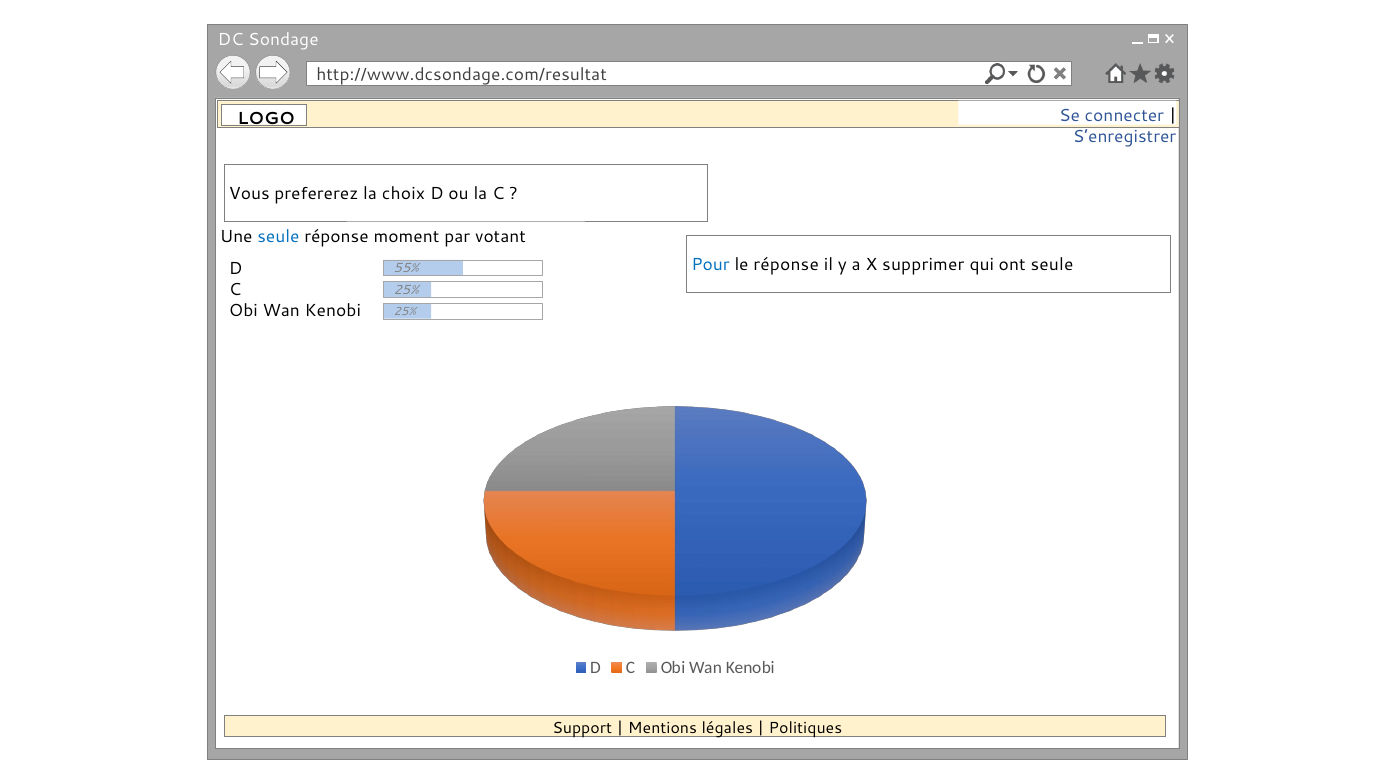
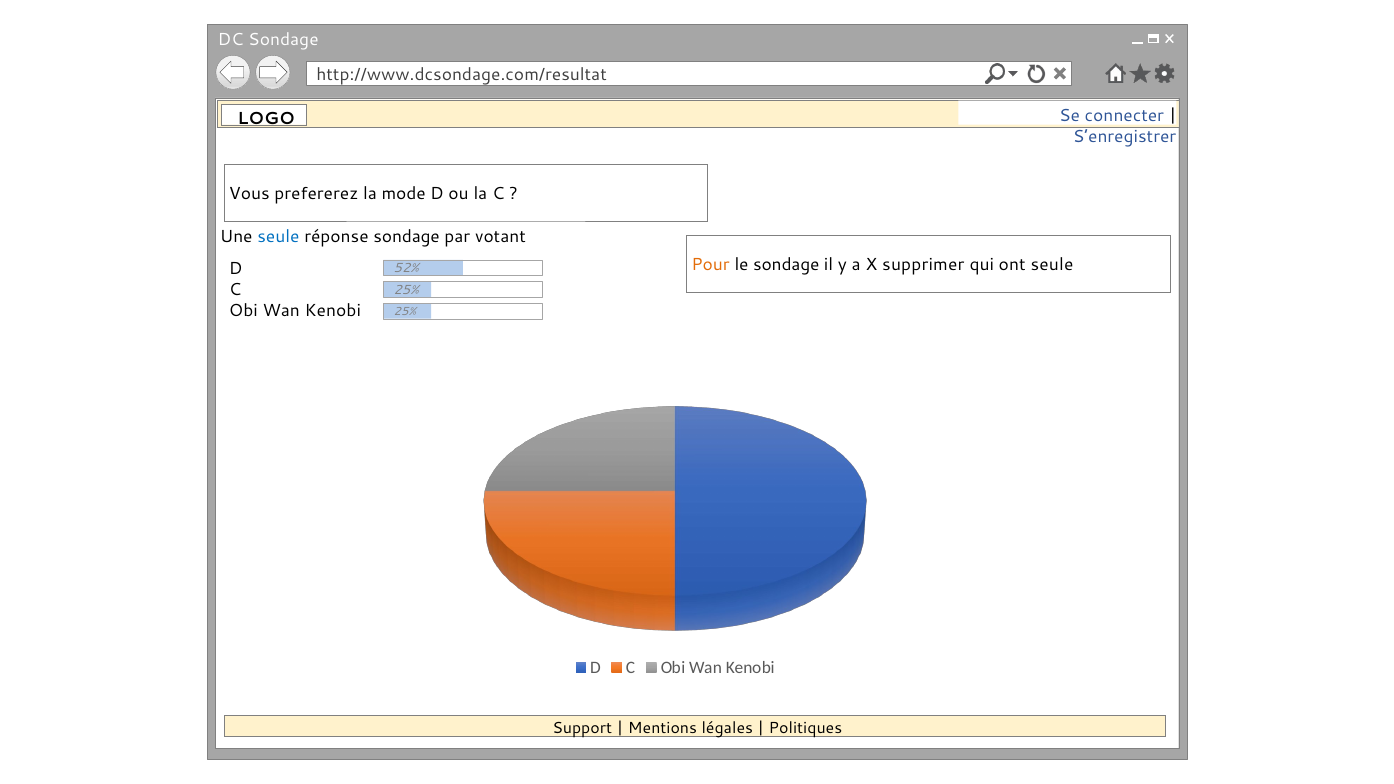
choix: choix -> mode (404, 194)
réponse moment: moment -> sondage (407, 236)
Pour colour: blue -> orange (711, 265)
le réponse: réponse -> sondage (786, 265)
55%: 55% -> 52% (406, 269)
